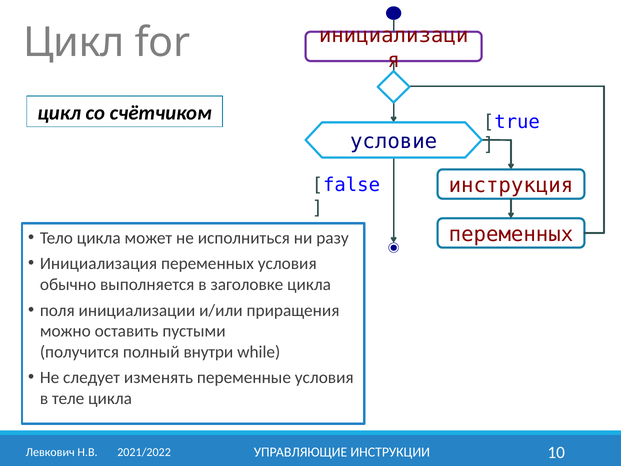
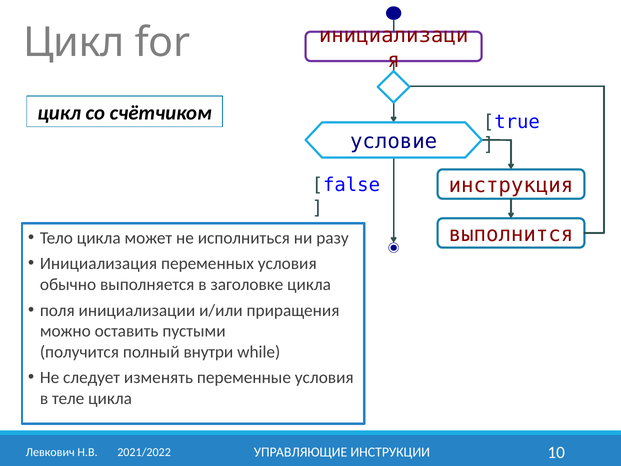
переменных: переменных -> выполнится (511, 234)
